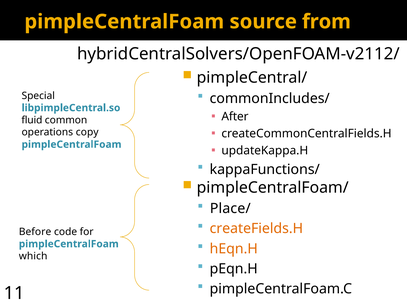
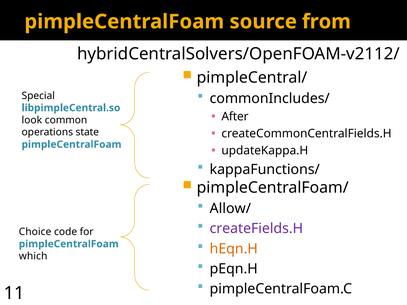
fluid: fluid -> look (32, 120)
copy: copy -> state (87, 132)
Place/: Place/ -> Allow/ (230, 209)
createFields.H colour: orange -> purple (256, 229)
Before: Before -> Choice (35, 232)
